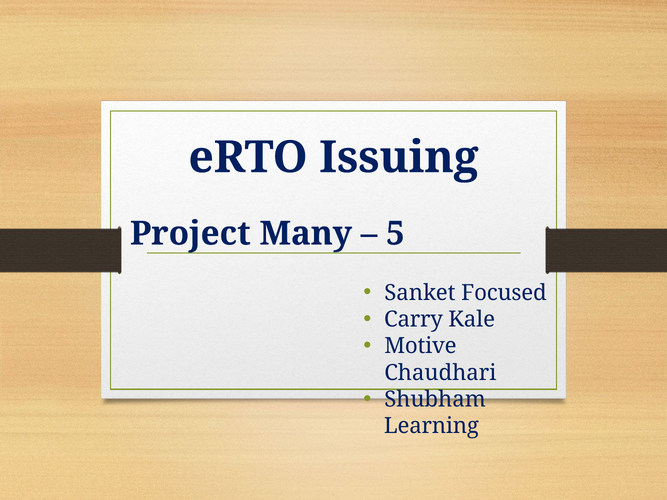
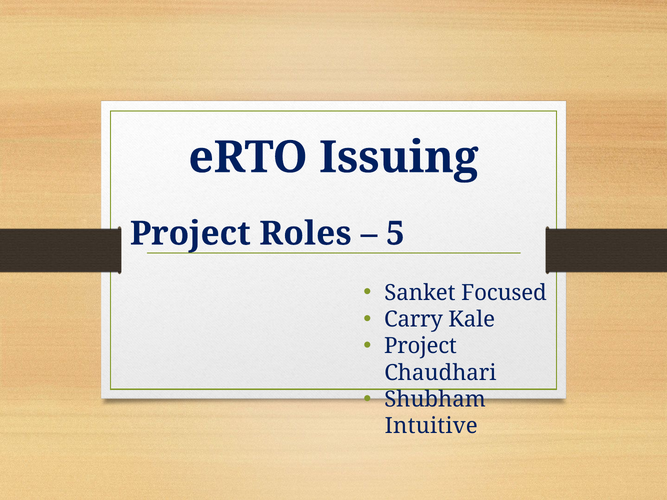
Many: Many -> Roles (305, 234)
Motive: Motive -> Project (420, 346)
Learning: Learning -> Intuitive (431, 426)
